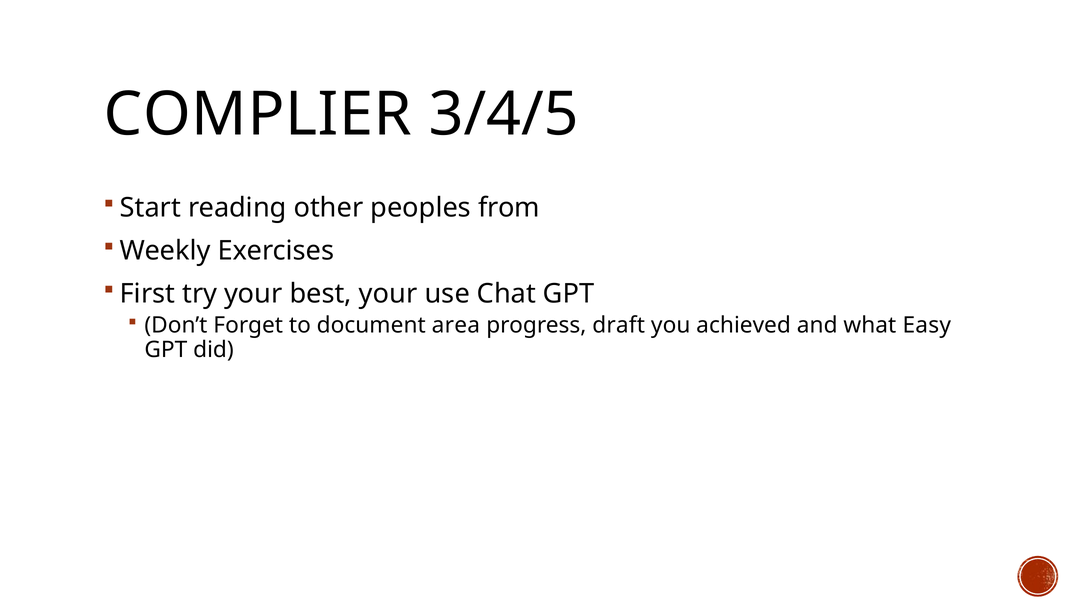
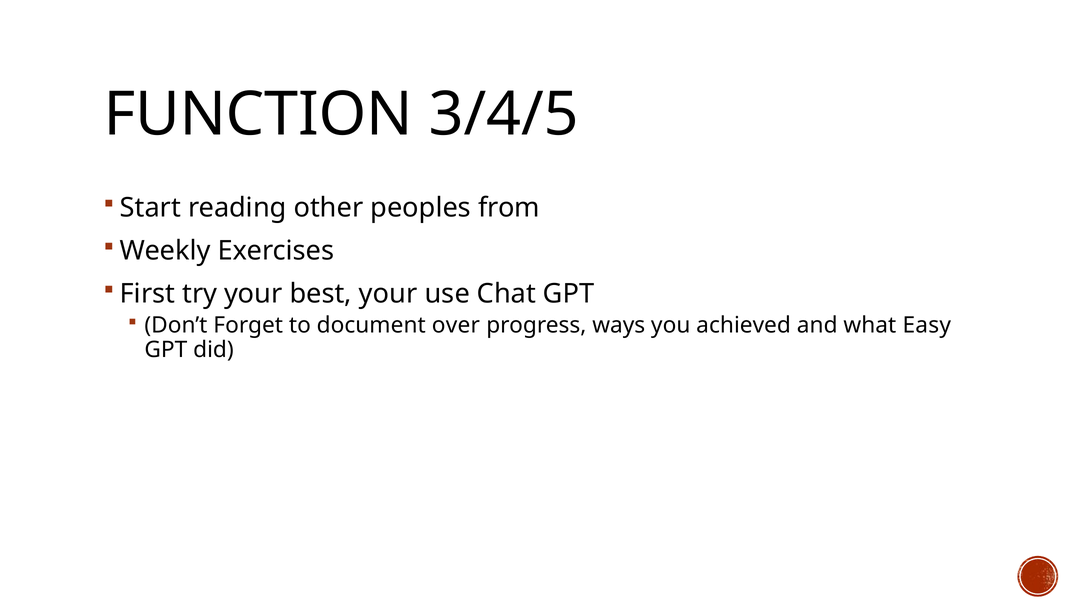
COMPLIER: COMPLIER -> FUNCTION (258, 115)
area: area -> over (456, 325)
draft: draft -> ways (619, 325)
